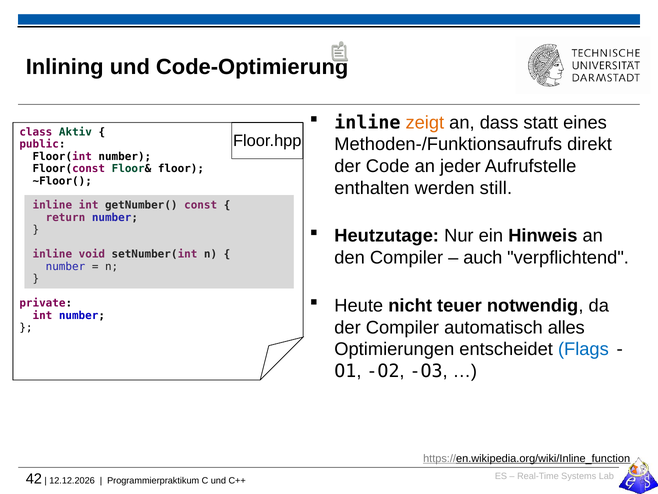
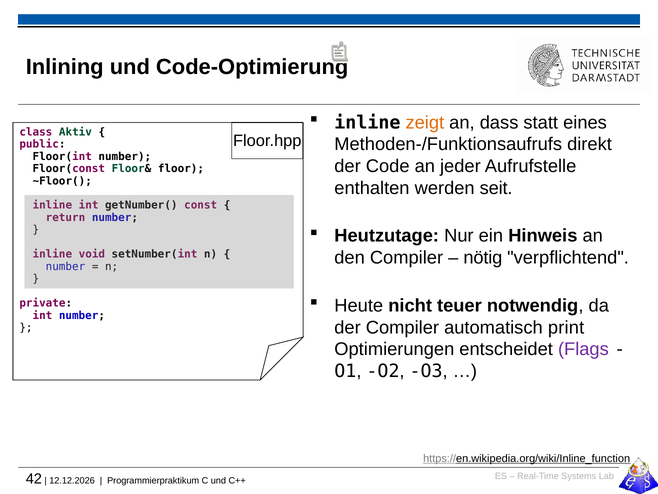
still: still -> seit (496, 188)
auch: auch -> nötig (483, 258)
alles: alles -> print (566, 327)
Flags colour: blue -> purple (583, 349)
